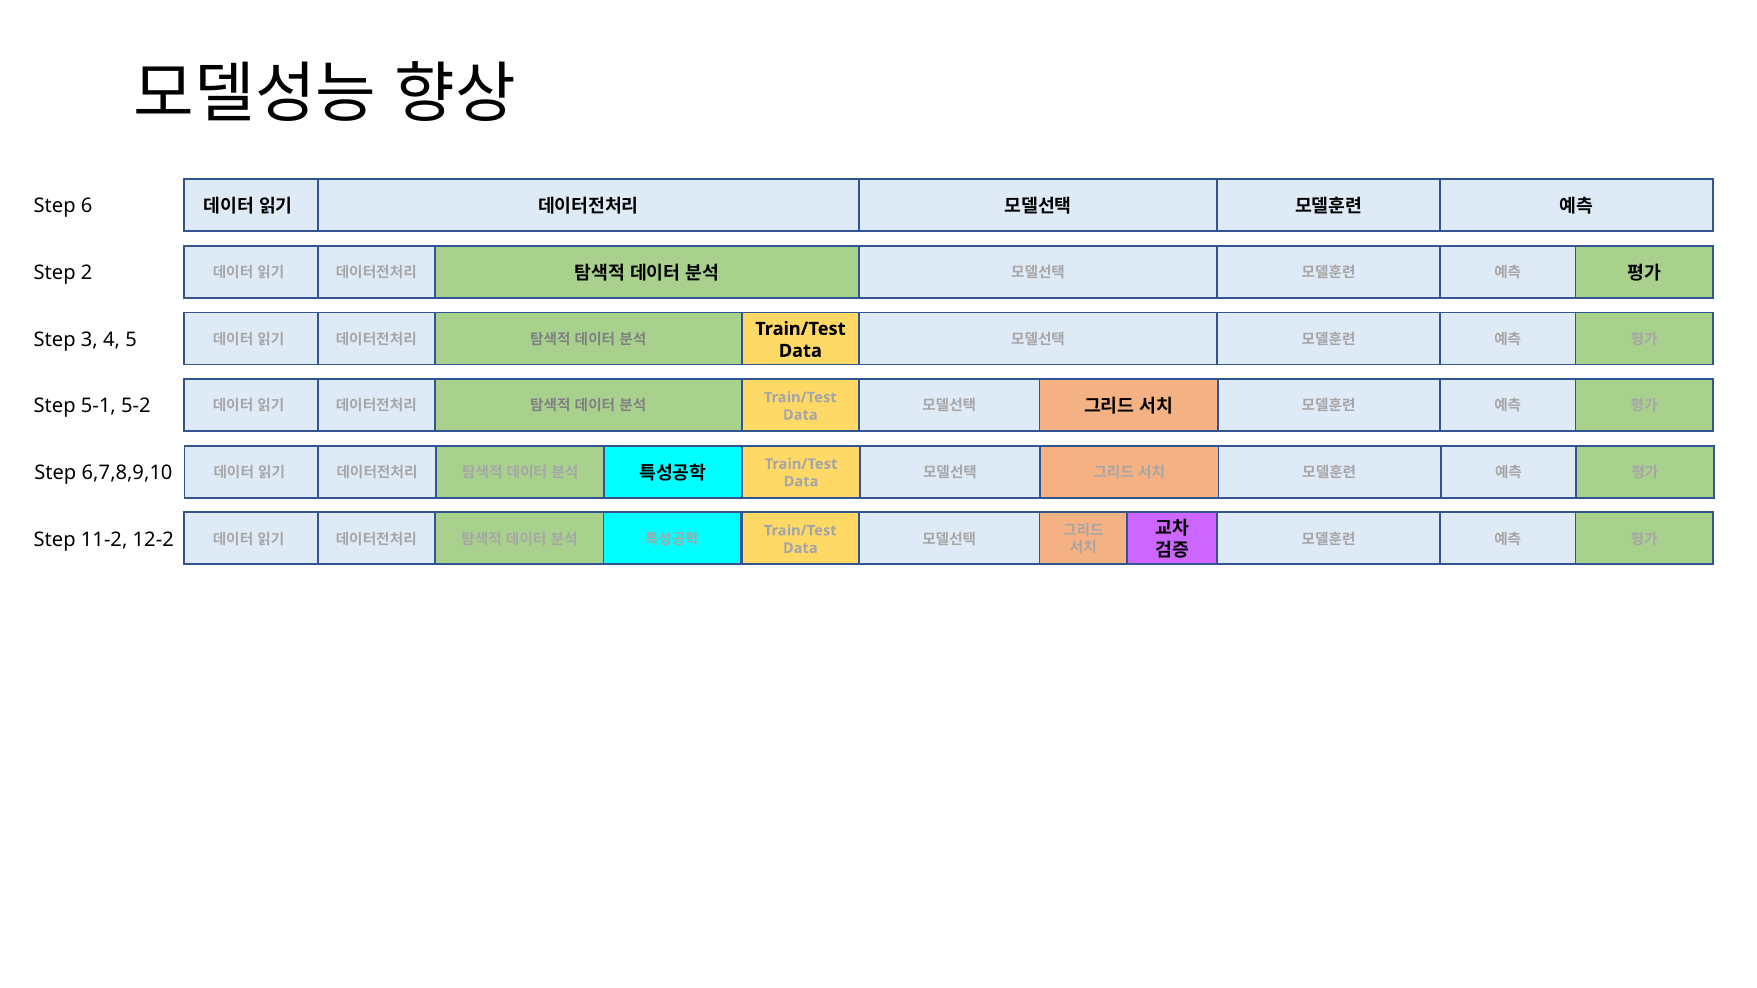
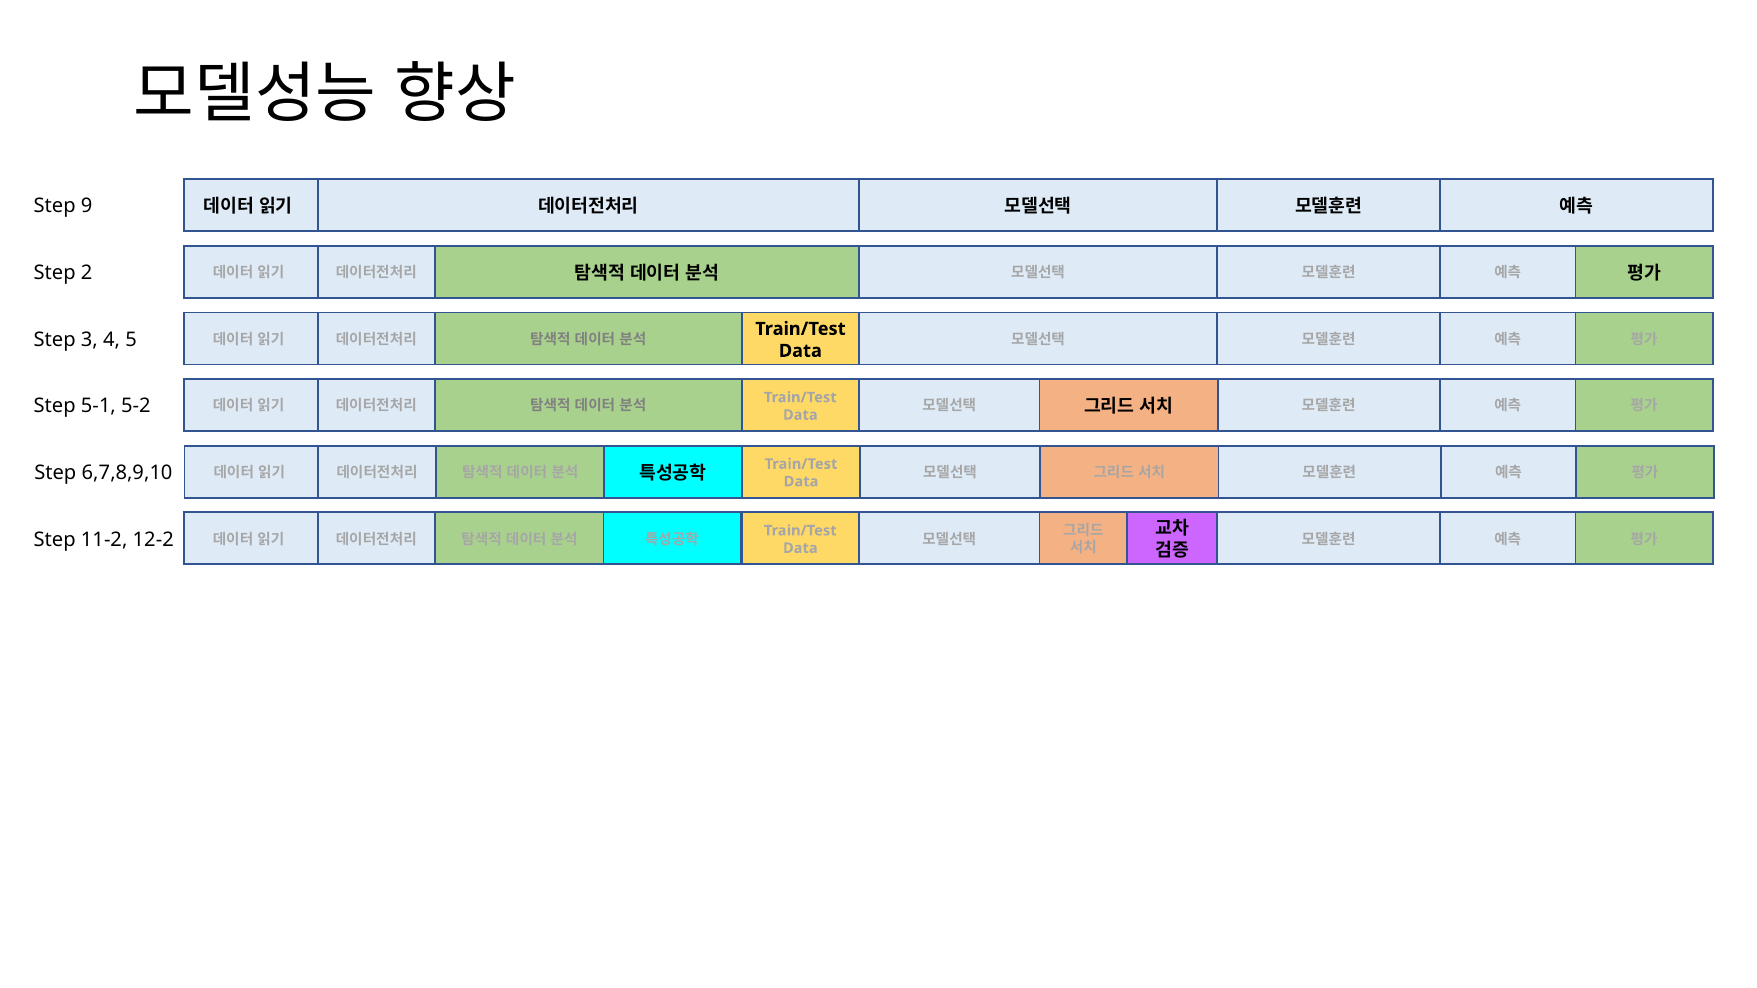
6: 6 -> 9 (87, 206)
